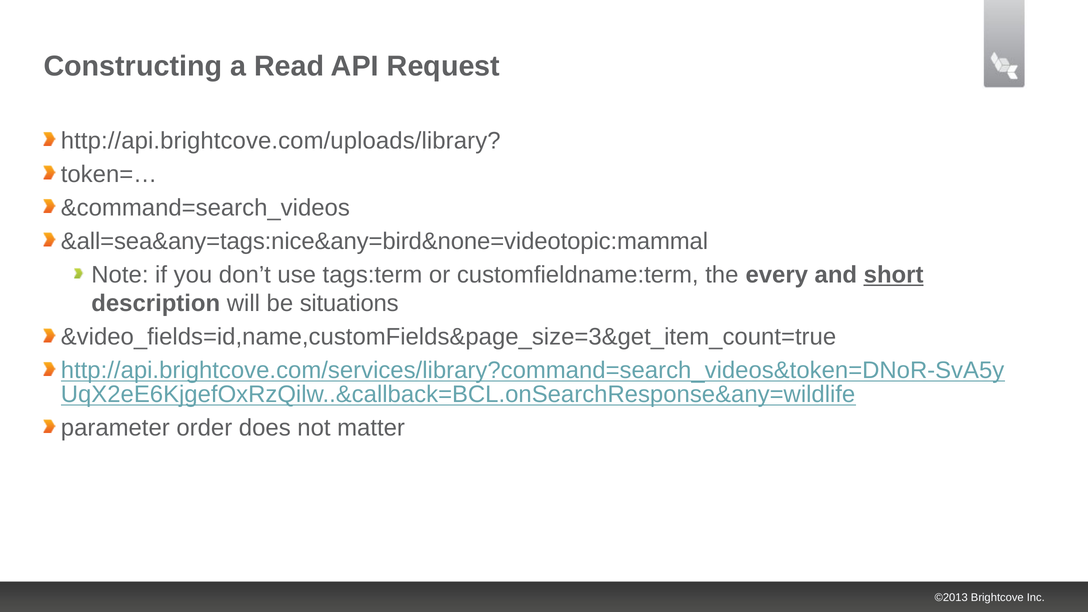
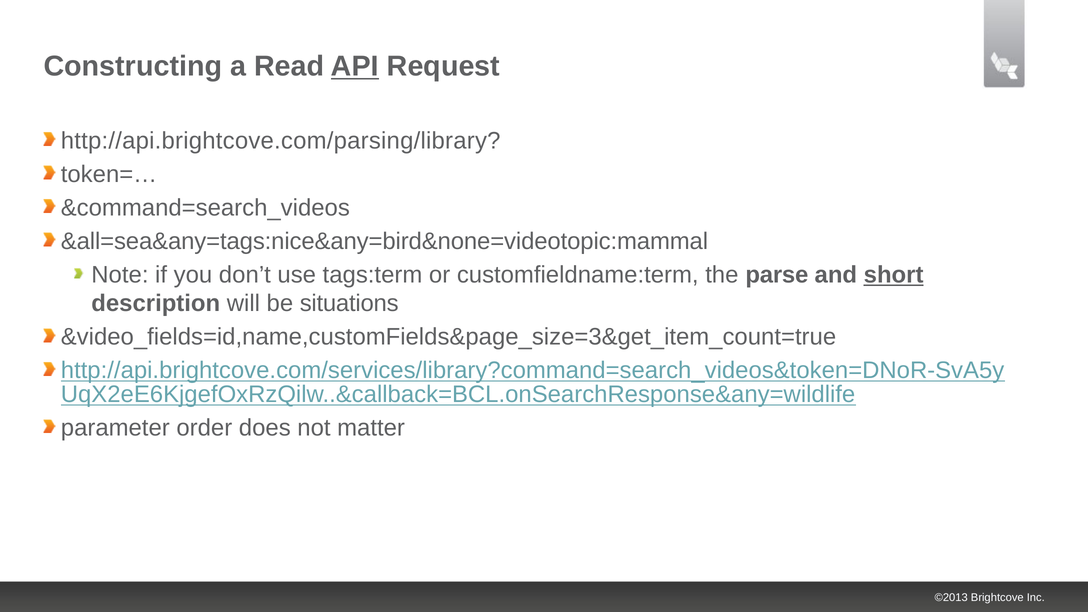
API underline: none -> present (355, 66)
http://api.brightcove.com/uploads/library: http://api.brightcove.com/uploads/library -> http://api.brightcove.com/parsing/library (281, 141)
every: every -> parse (777, 275)
